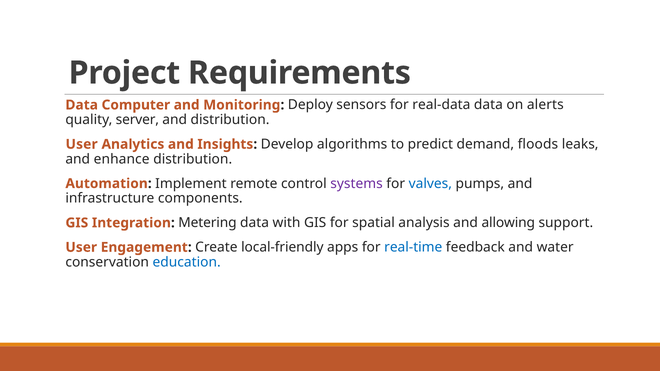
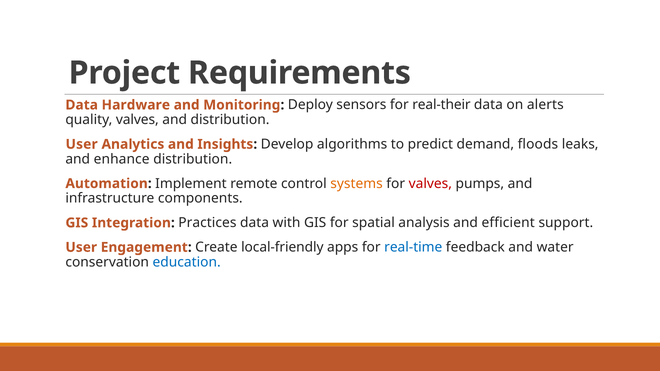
Computer: Computer -> Hardware (136, 105)
real-data: real-data -> real-their (441, 105)
quality server: server -> valves (137, 120)
systems colour: purple -> orange (357, 184)
valves colour: blue -> red (430, 184)
Metering: Metering -> Practices (207, 223)
allowing: allowing -> efficient (508, 223)
